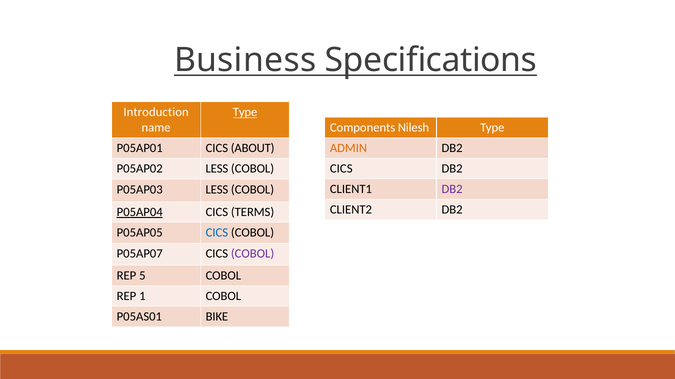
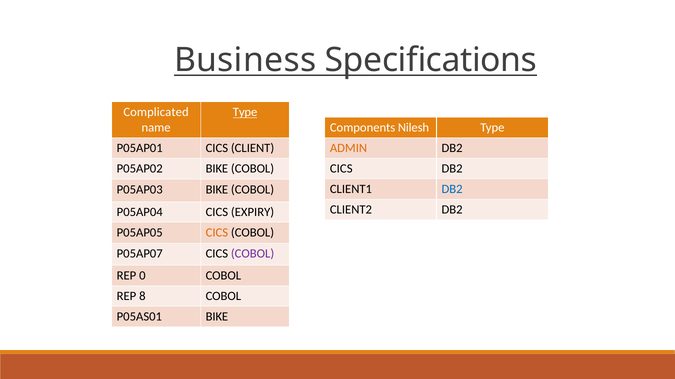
Introduction: Introduction -> Complicated (156, 112)
ABOUT: ABOUT -> CLIENT (253, 148)
P05AP02 LESS: LESS -> BIKE (217, 169)
DB2 colour: purple -> blue (452, 190)
P05AP03 LESS: LESS -> BIKE (217, 190)
P05AP04 underline: present -> none (140, 212)
TERMS: TERMS -> EXPIRY (253, 212)
CICS colour: blue -> orange (217, 233)
5: 5 -> 0 (142, 276)
1: 1 -> 8 (142, 297)
